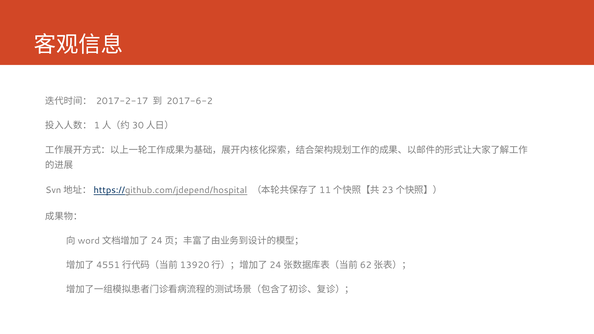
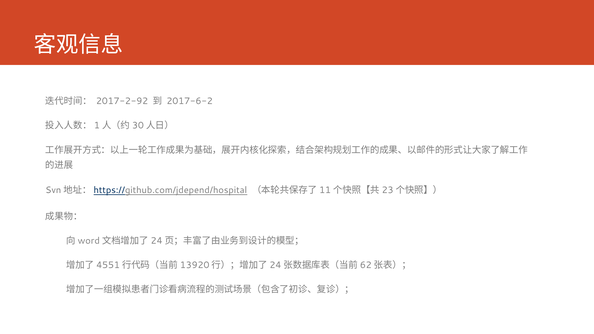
2017-2-17: 2017-2-17 -> 2017-2-92 (122, 101)
